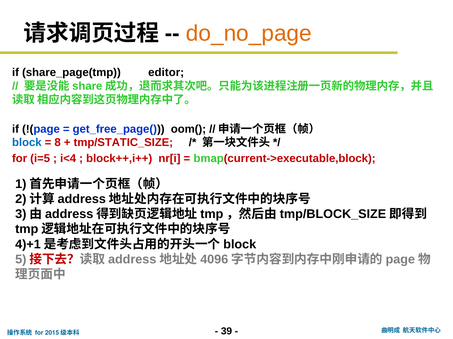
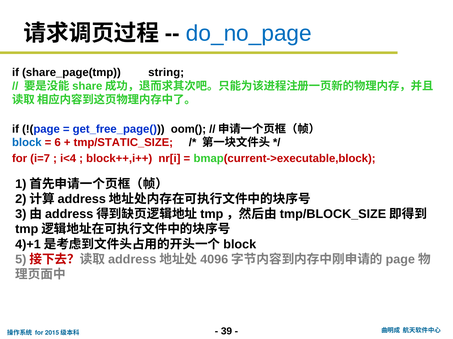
do_no_page colour: orange -> blue (249, 33)
editor: editor -> string (166, 73)
8: 8 -> 6 (58, 143)
i=5: i=5 -> i=7 (40, 159)
